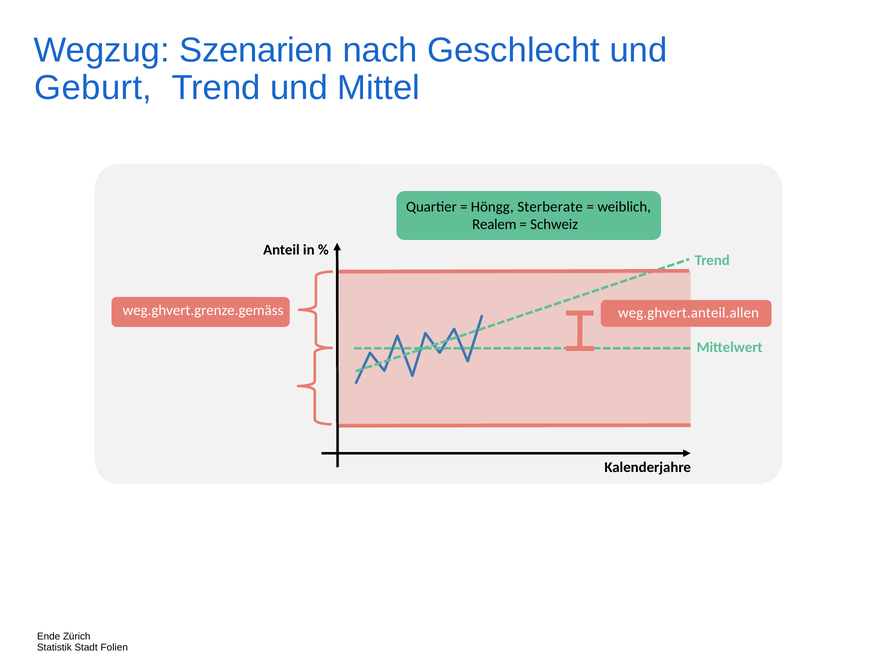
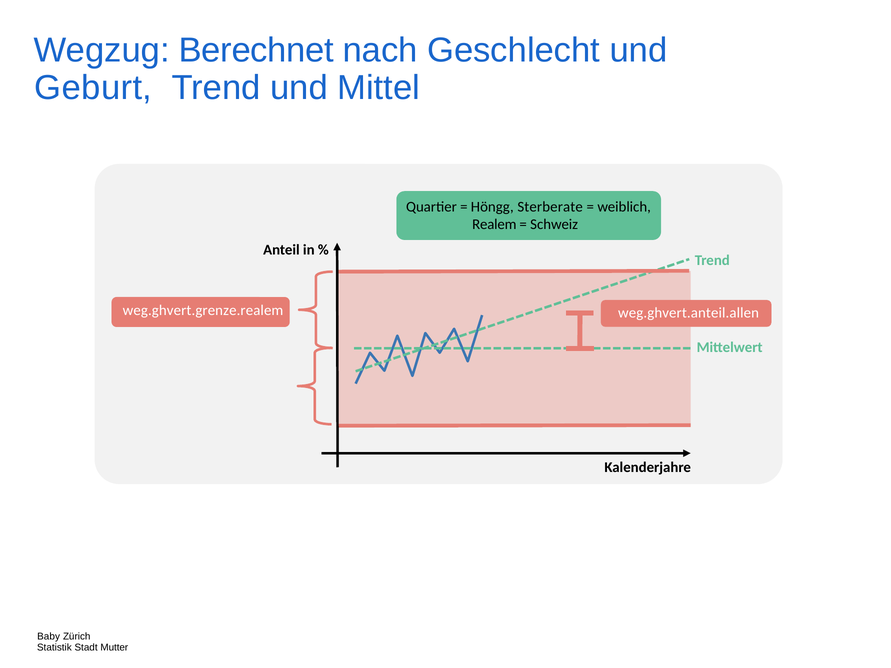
Szenarien: Szenarien -> Berechnet (256, 50)
weg.ghvert.grenze.gemäss: weg.ghvert.grenze.gemäss -> weg.ghvert.grenze.realem (203, 310)
Ende: Ende -> Baby (49, 637)
Folien: Folien -> Mutter (114, 647)
